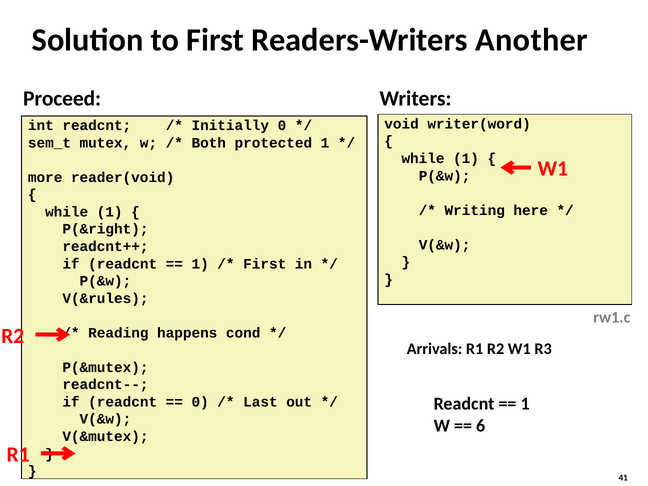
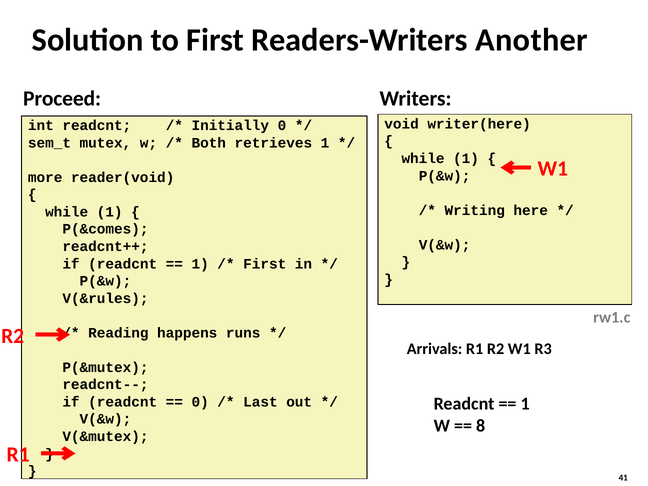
writer(word: writer(word -> writer(here (479, 124)
protected: protected -> retrieves (273, 143)
P(&right: P(&right -> P(&comes (105, 229)
cond: cond -> runs (243, 333)
6: 6 -> 8 (481, 426)
